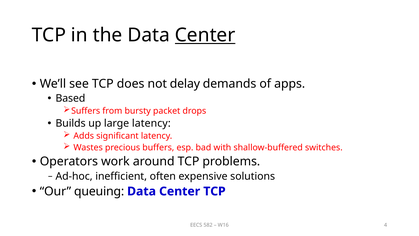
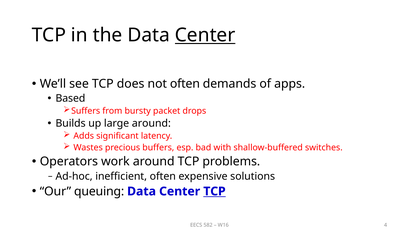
not delay: delay -> often (185, 84)
large latency: latency -> around (151, 123)
TCP underline: none -> present (214, 191)
